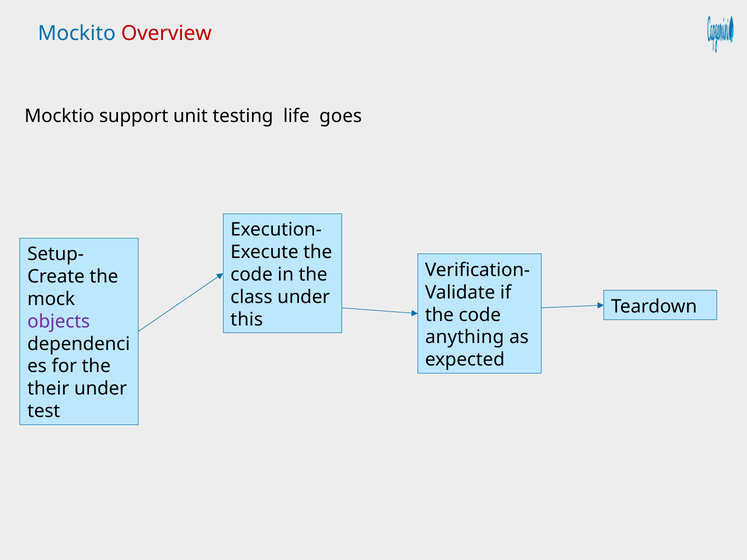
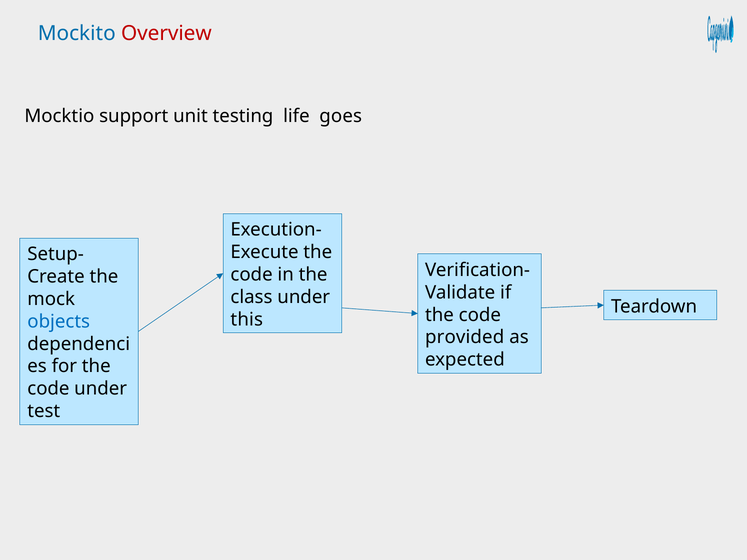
objects colour: purple -> blue (59, 322)
anything: anything -> provided (465, 337)
their: their -> code (48, 389)
